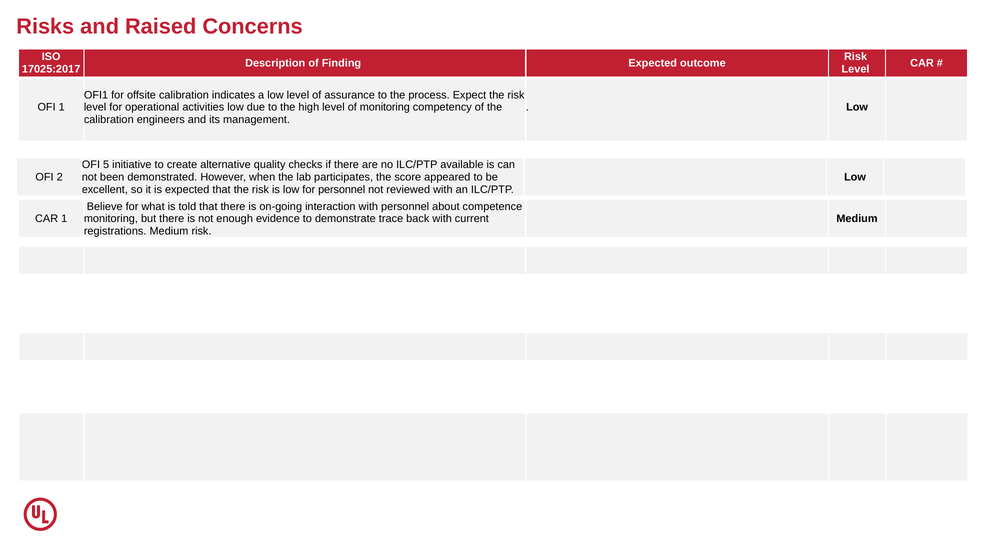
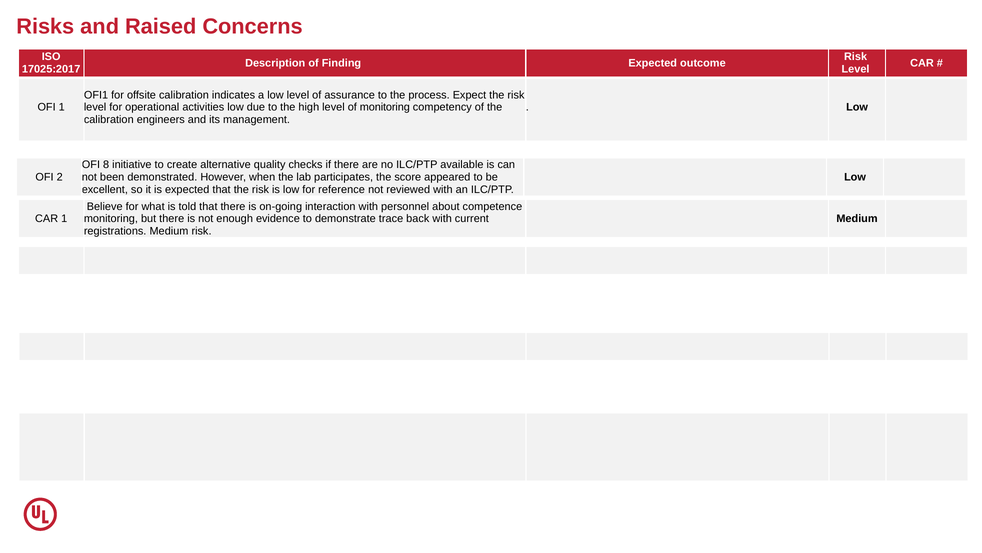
5: 5 -> 8 (106, 165)
for personnel: personnel -> reference (342, 189)
